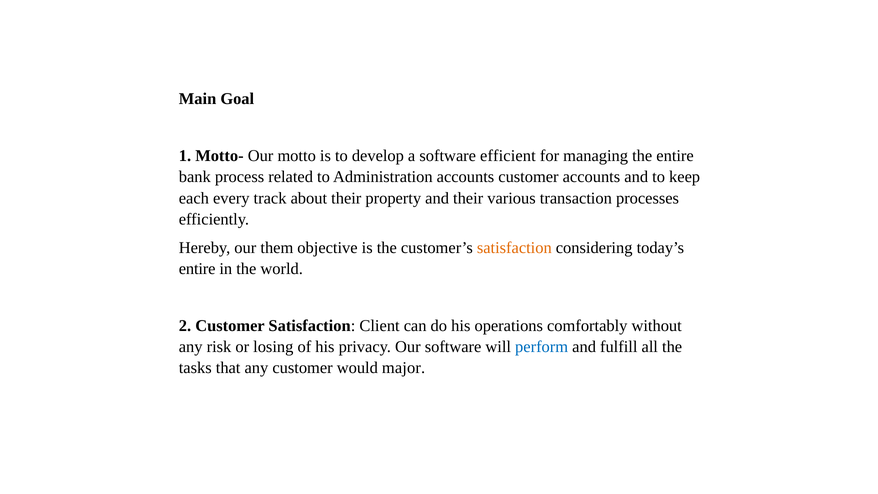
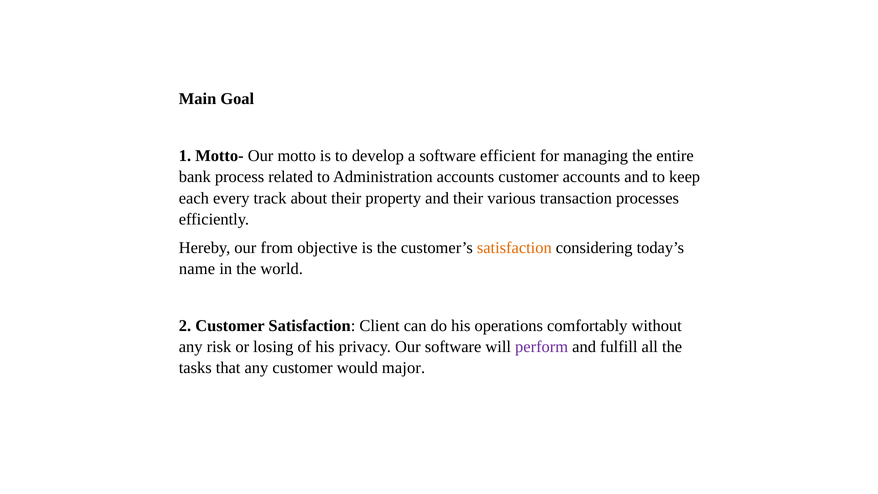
them: them -> from (277, 248)
entire: entire -> name (197, 269)
perform colour: blue -> purple (542, 347)
